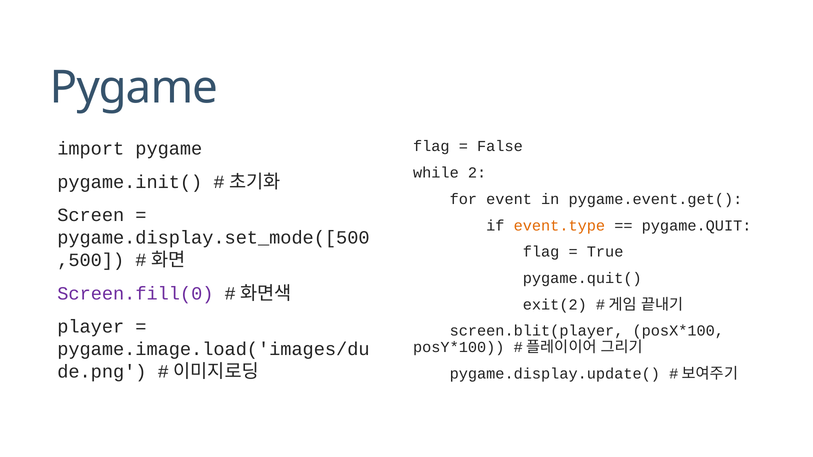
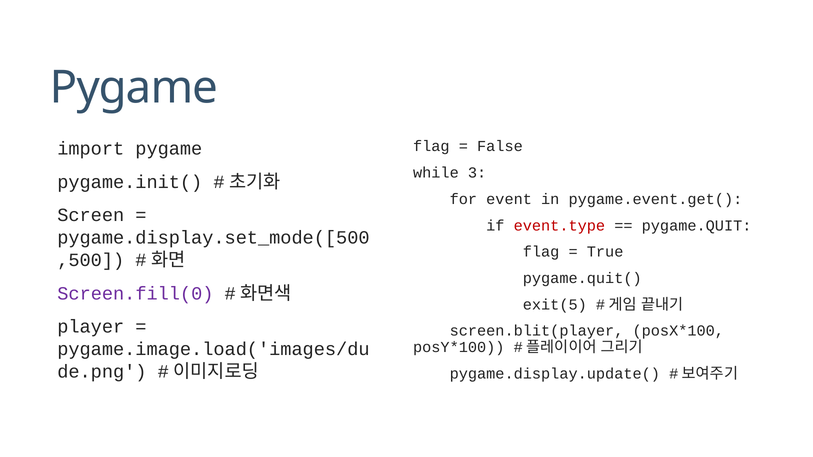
2: 2 -> 3 (477, 173)
event.type colour: orange -> red (559, 226)
exit(2: exit(2 -> exit(5 (555, 305)
